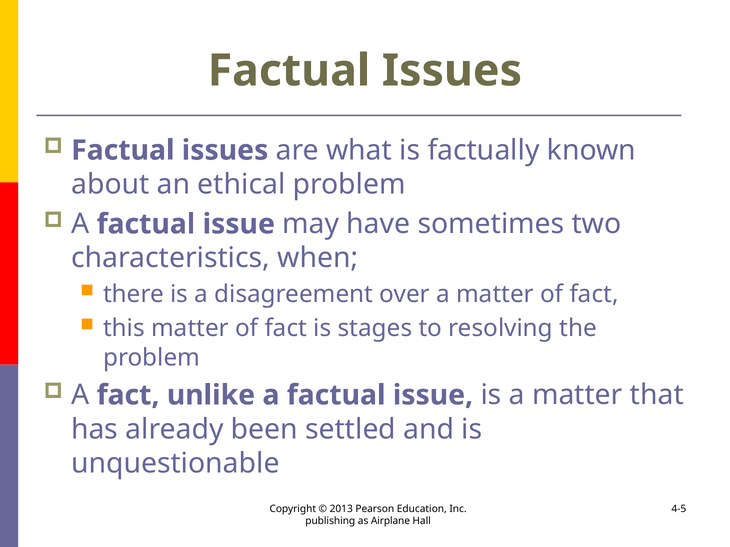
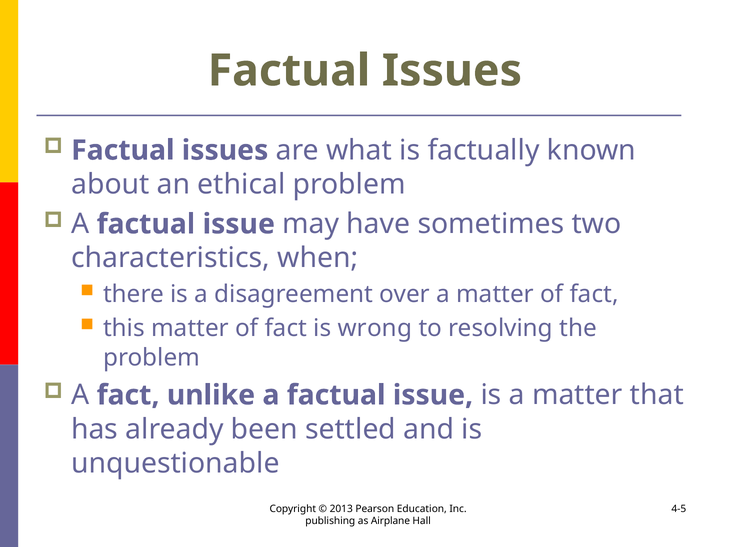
stages: stages -> wrong (375, 329)
